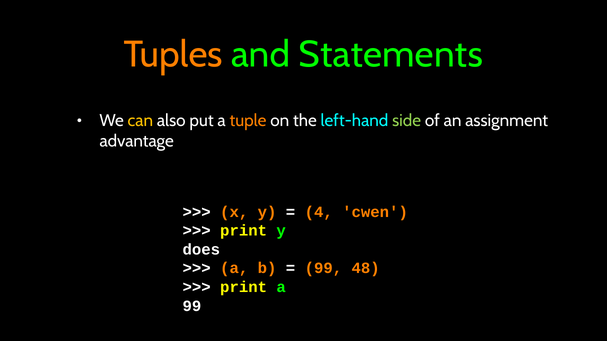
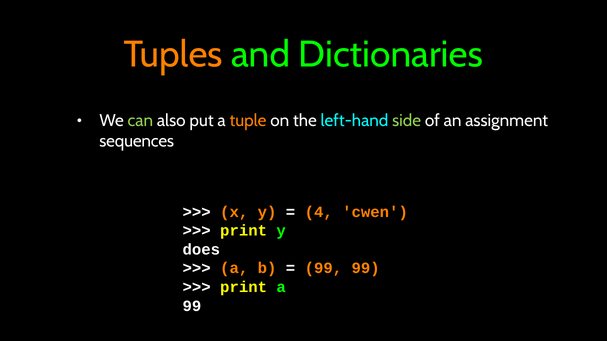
Statements: Statements -> Dictionaries (391, 55)
can colour: yellow -> light green (140, 121)
advantage: advantage -> sequences (137, 141)
99 48: 48 -> 99 (366, 269)
